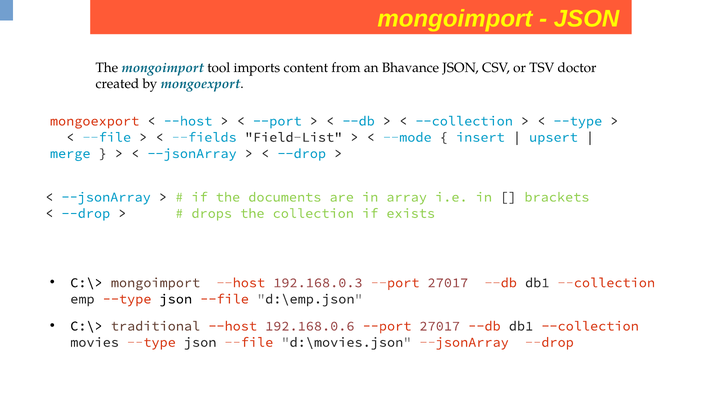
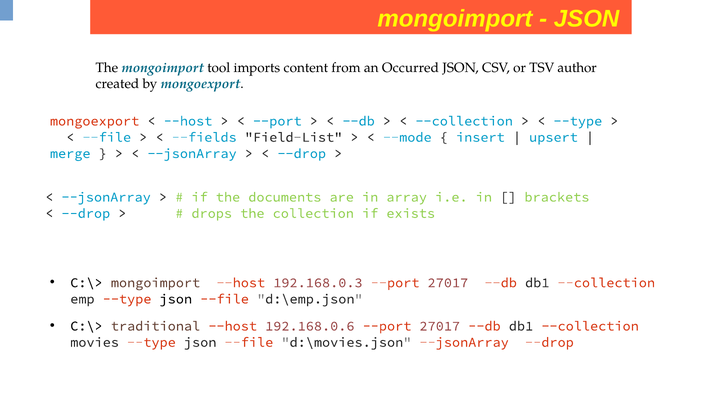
Bhavance: Bhavance -> Occurred (410, 68)
doctor: doctor -> author (577, 68)
